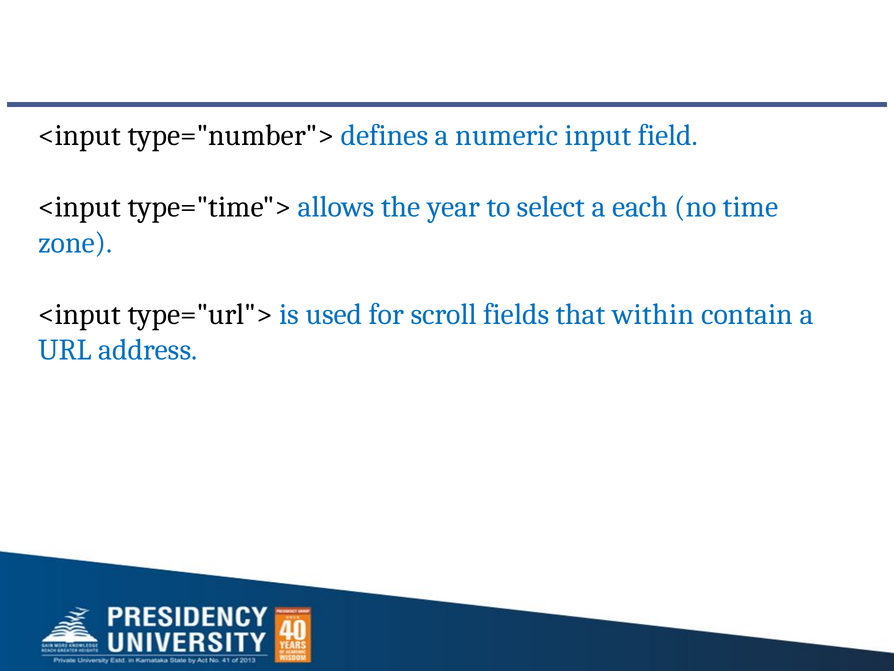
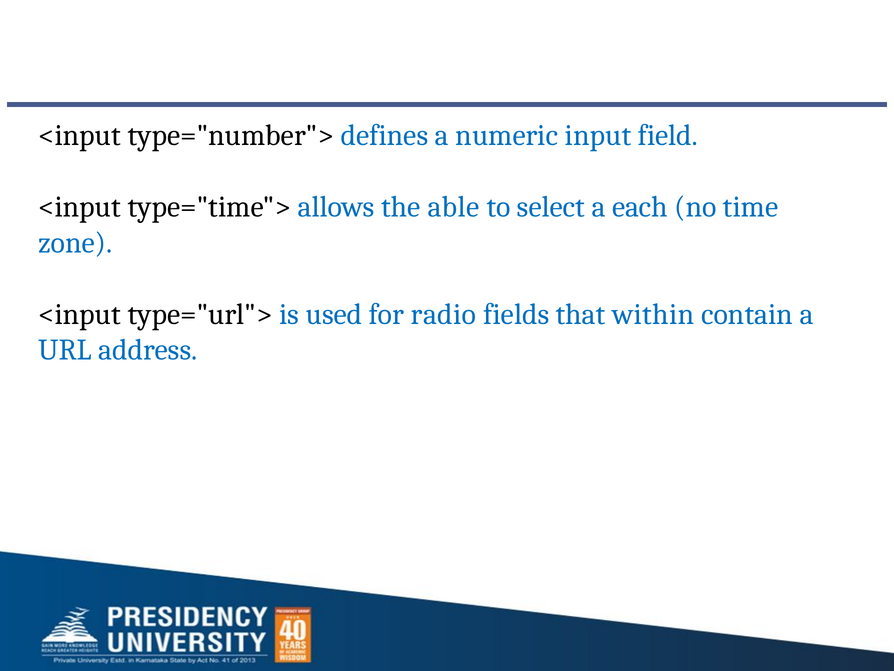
year: year -> able (453, 207)
scroll: scroll -> radio (443, 314)
